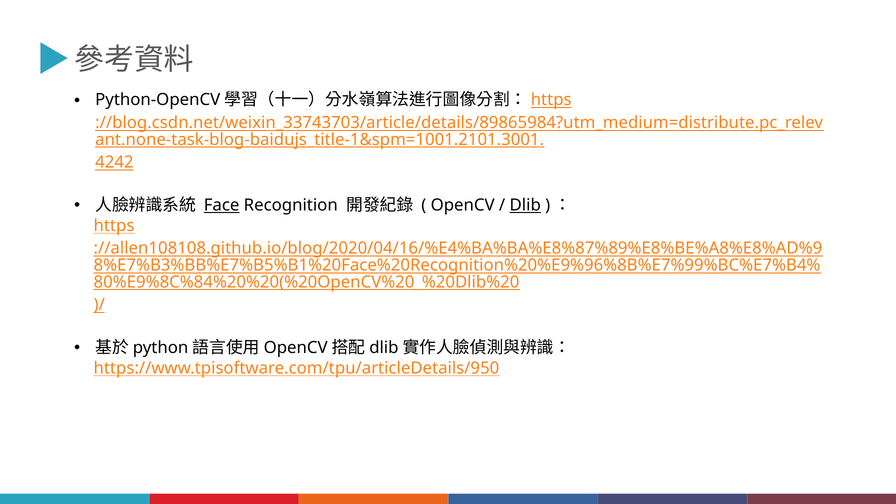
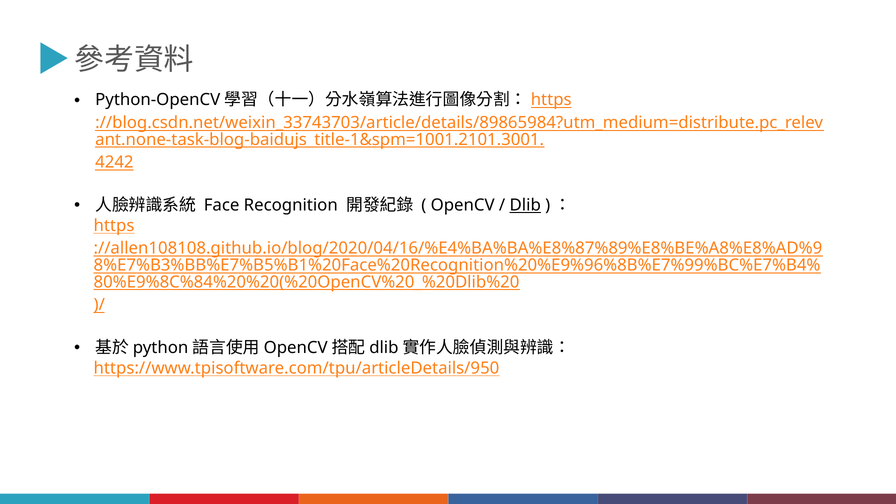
Face underline: present -> none (222, 205)
